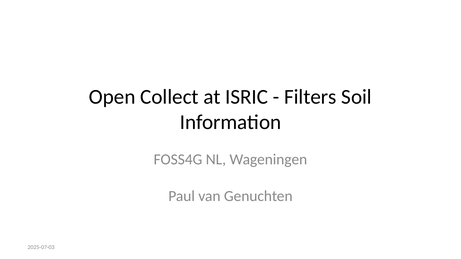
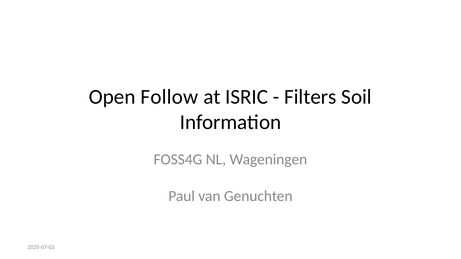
Collect: Collect -> Follow (169, 97)
